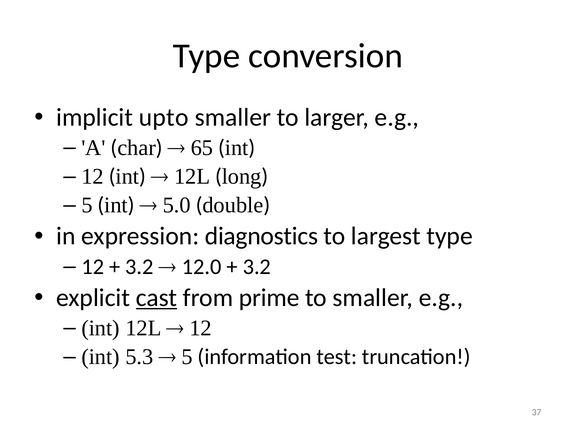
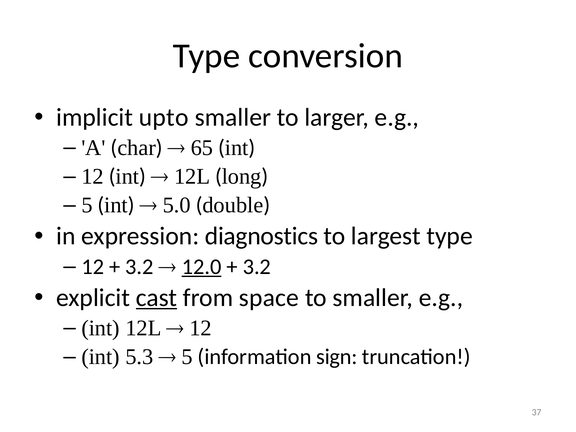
12.0 underline: none -> present (202, 267)
prime: prime -> space (269, 298)
test: test -> sign (337, 357)
